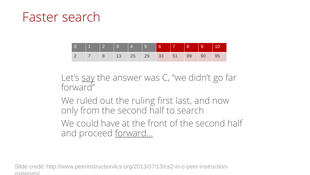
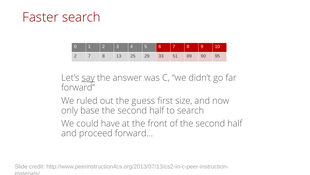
ruling: ruling -> guess (143, 100)
last: last -> size (184, 100)
from: from -> base (90, 110)
forward… underline: present -> none (134, 133)
